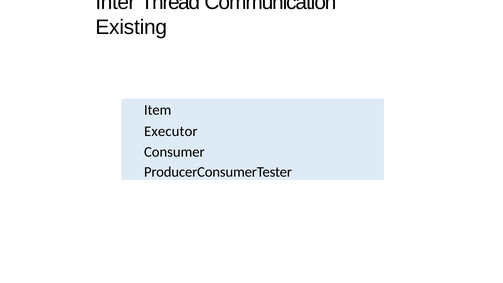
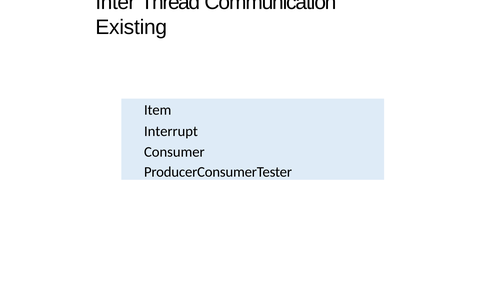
Executor: Executor -> Interrupt (171, 131)
